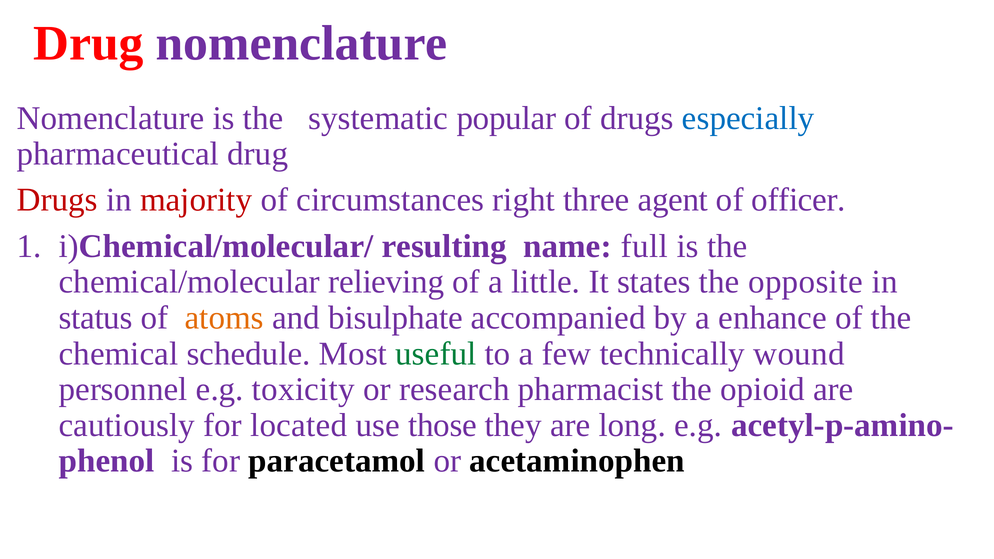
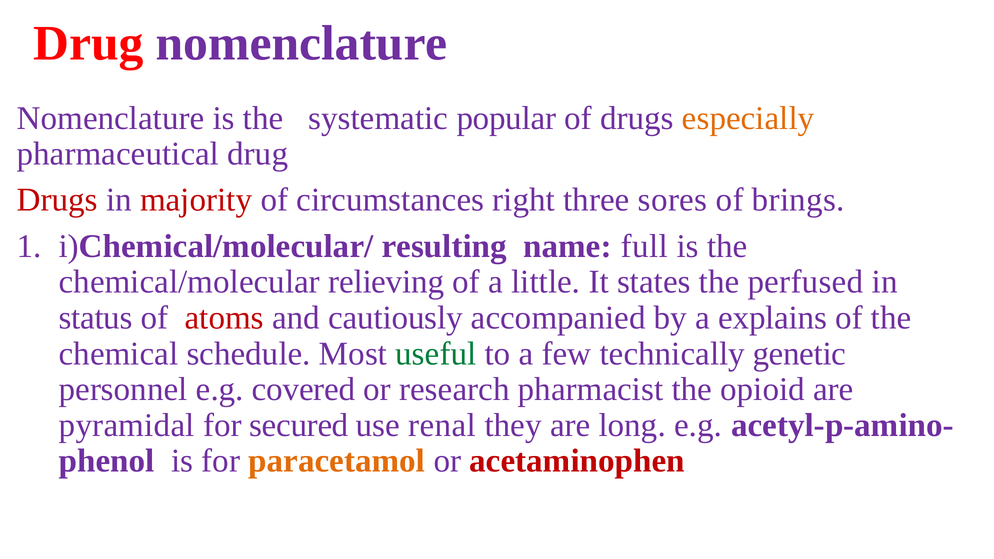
especially colour: blue -> orange (748, 118)
agent: agent -> sores (673, 200)
officer: officer -> brings (798, 200)
opposite: opposite -> perfused (805, 282)
atoms colour: orange -> red (224, 318)
bisulphate: bisulphate -> cautiously (396, 318)
enhance: enhance -> explains (773, 318)
wound: wound -> genetic (799, 354)
toxicity: toxicity -> covered (304, 389)
cautiously: cautiously -> pyramidal (127, 425)
located: located -> secured (299, 425)
those: those -> renal (442, 425)
paracetamol colour: black -> orange (337, 461)
acetaminophen colour: black -> red (577, 461)
